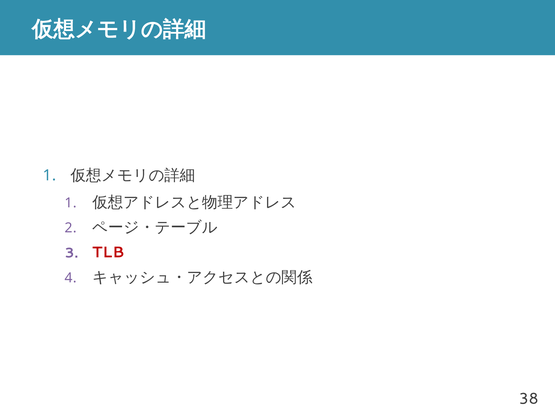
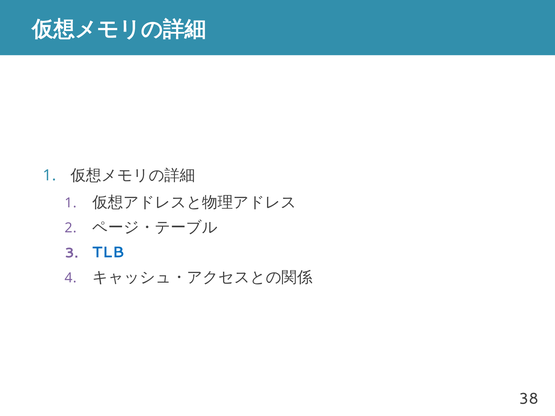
TLB colour: red -> blue (108, 253)
